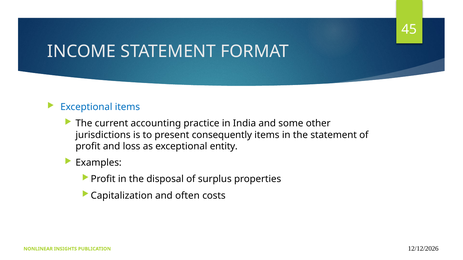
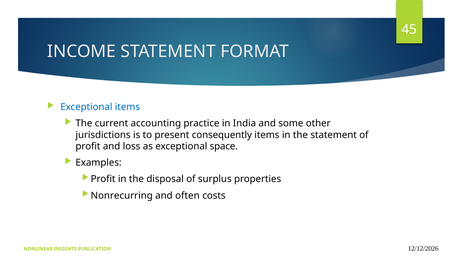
entity: entity -> space (224, 147)
Capitalization: Capitalization -> Nonrecurring (122, 196)
